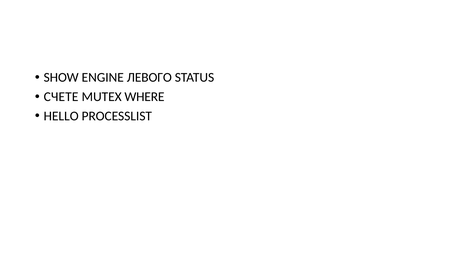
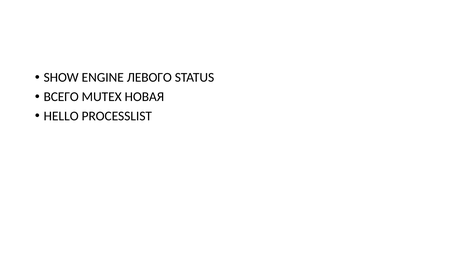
СЧЕТЕ: СЧЕТЕ -> ВСЕГО (61, 97)
WHERE: WHERE -> НОВАЯ (144, 97)
